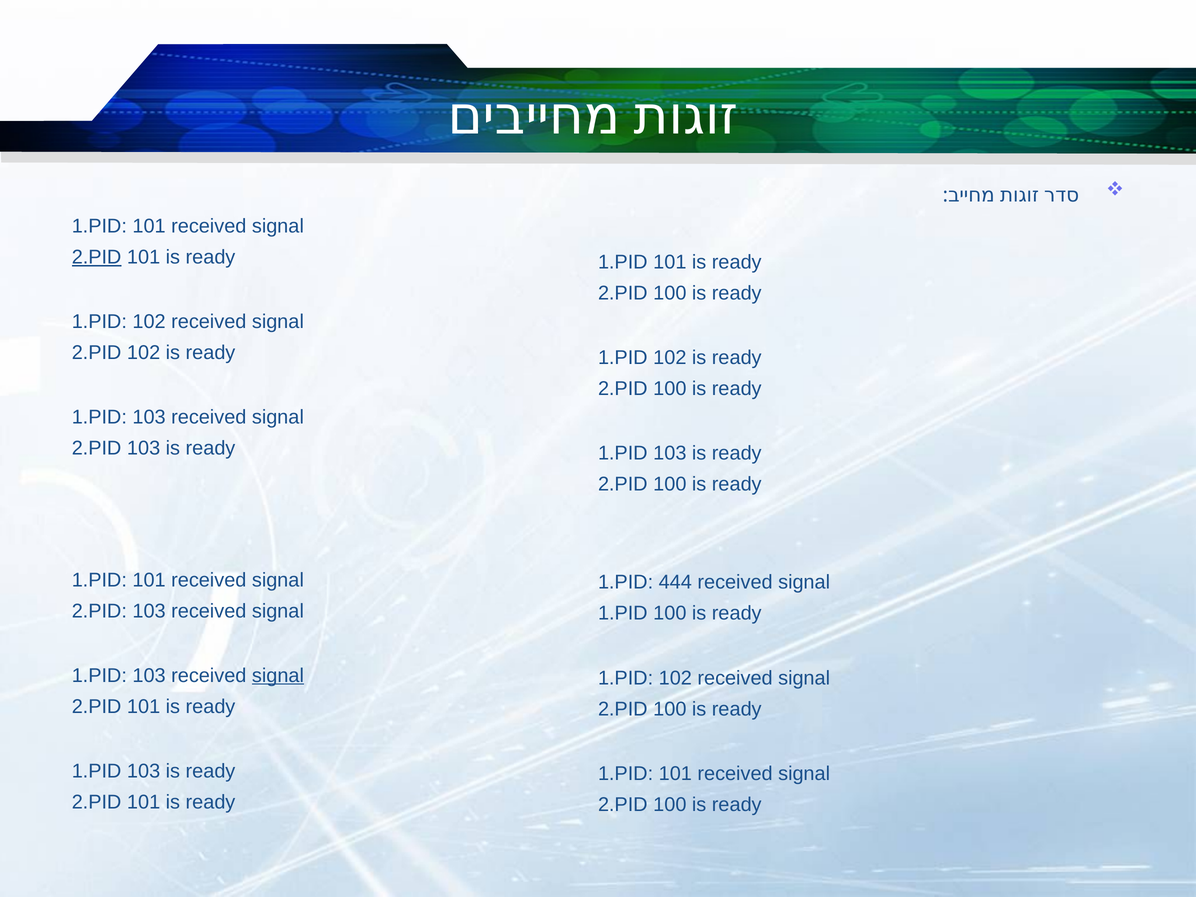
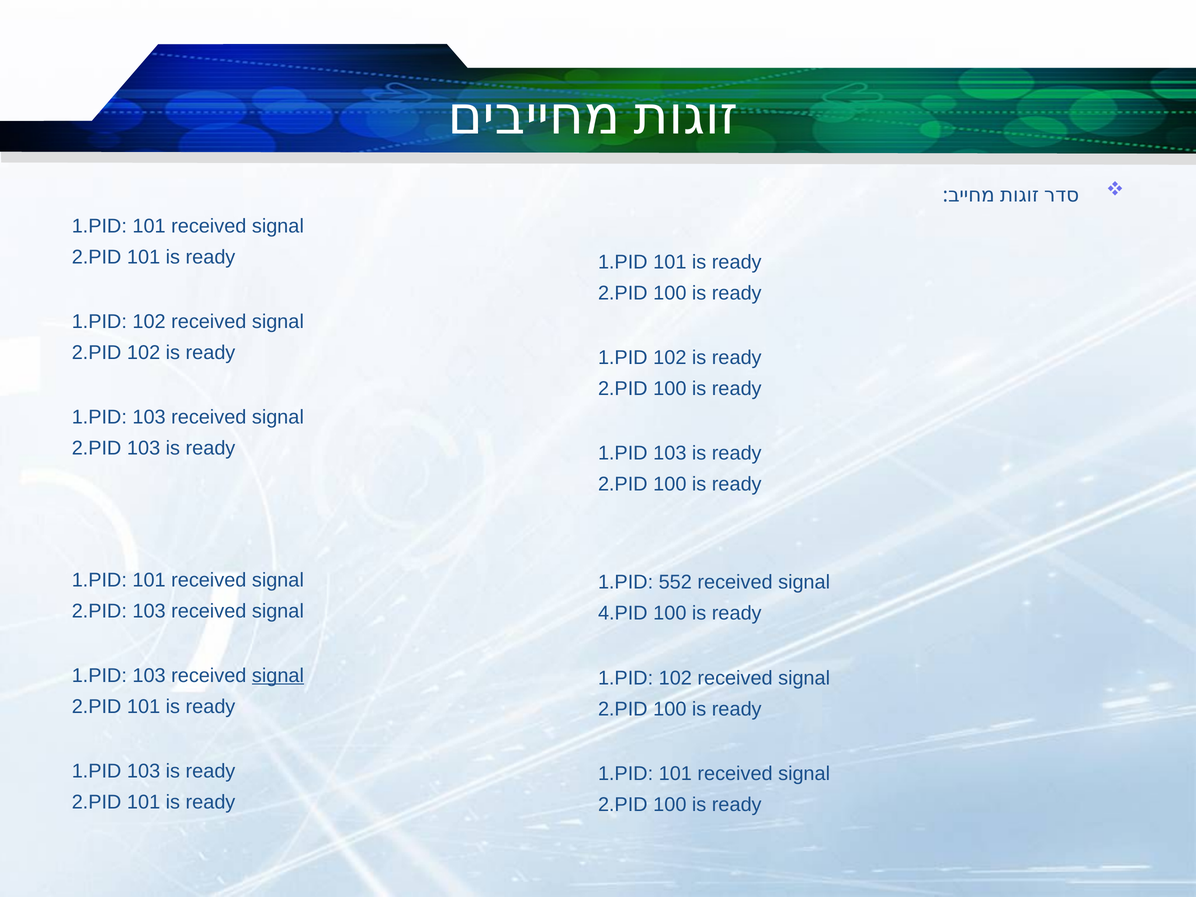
2.PID underline: present -> none (97, 257)
444: 444 -> 552 (675, 582)
1.PID: 1.PID -> 4.PID (623, 613)
